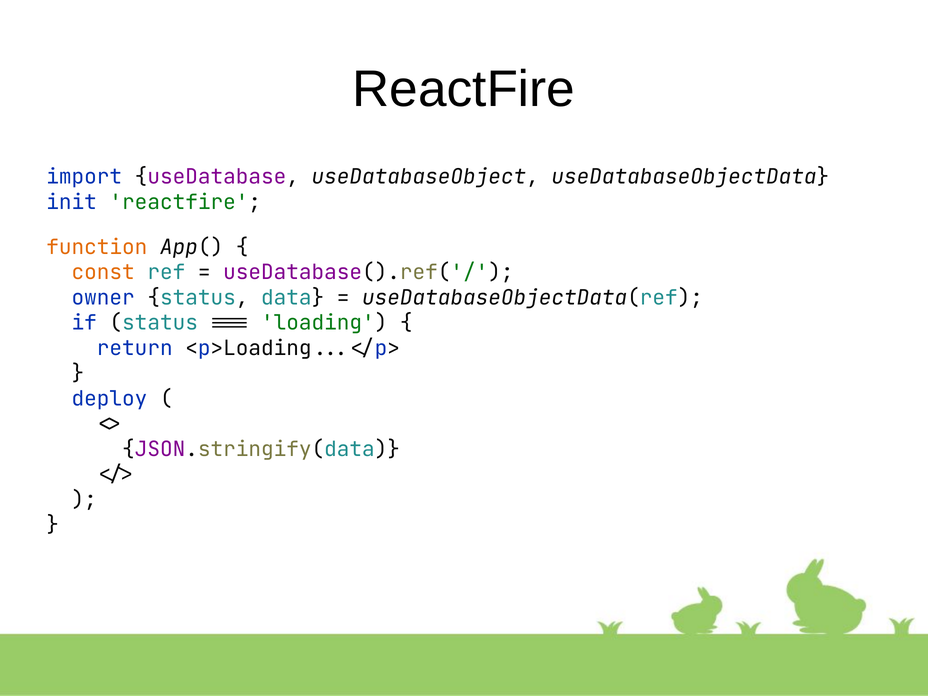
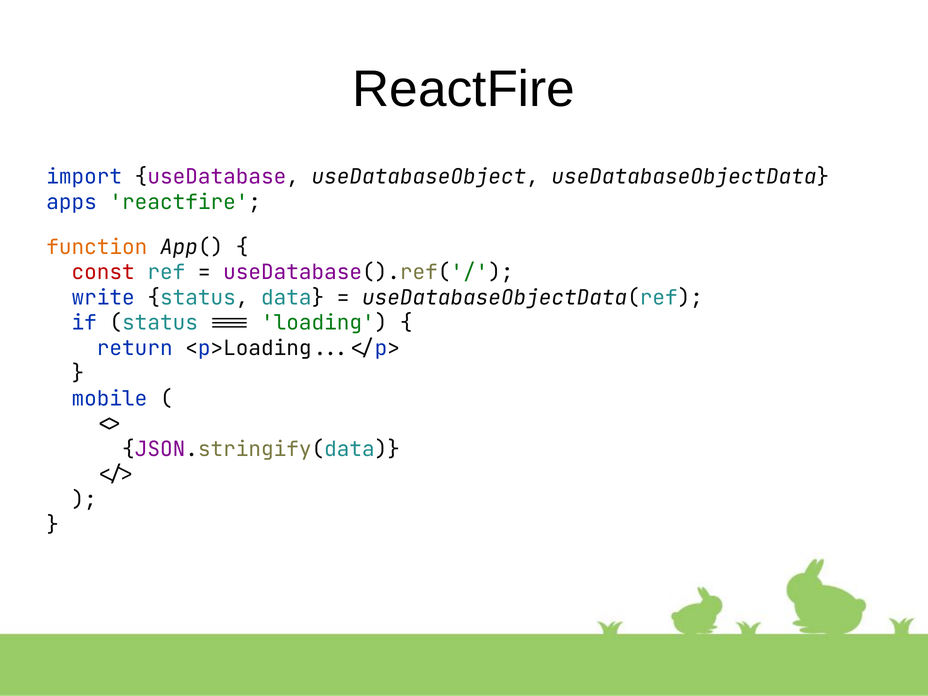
init: init -> apps (72, 202)
const colour: orange -> red (103, 272)
owner: owner -> write (103, 298)
deploy: deploy -> mobile (109, 399)
